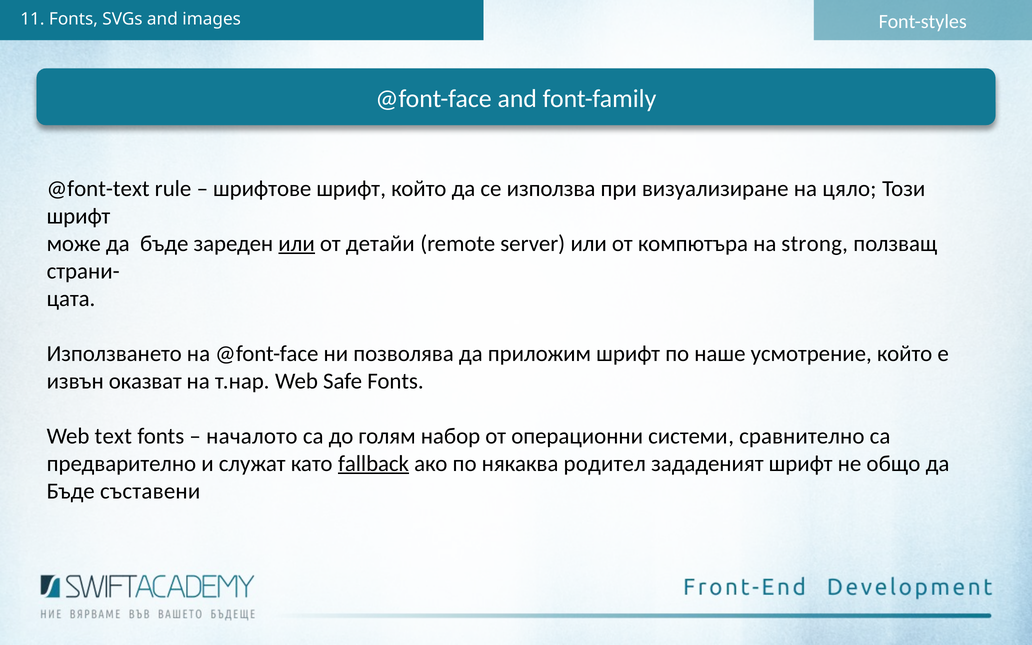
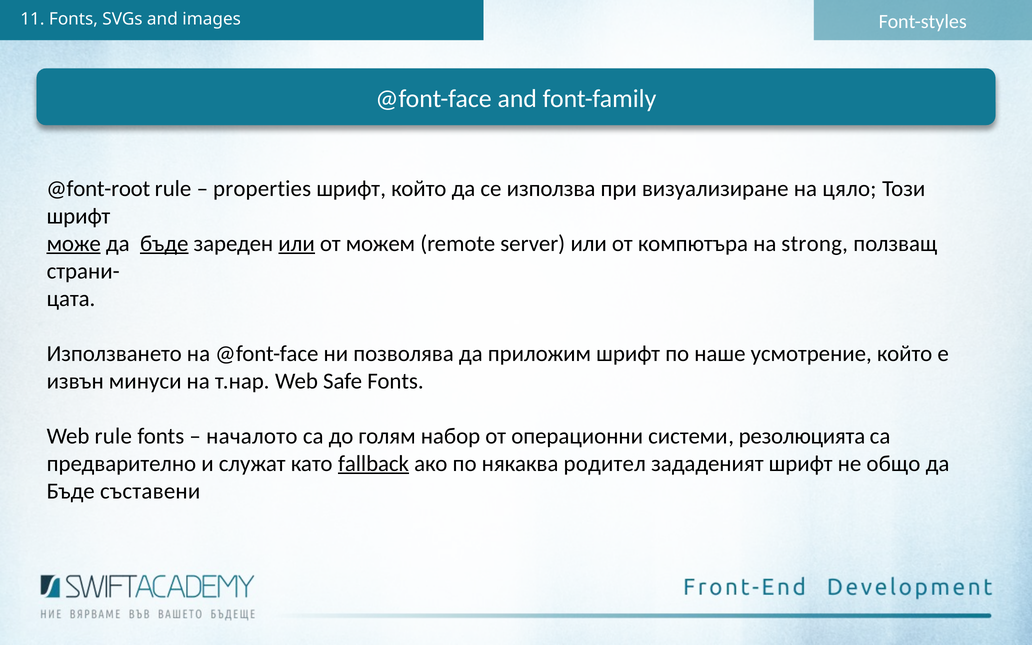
@font-text: @font-text -> @font-root (98, 189)
шрифтове: шрифтове -> properties (262, 189)
може underline: none -> present (74, 244)
бъде underline: none -> present (164, 244)
детайи: детайи -> можем (380, 244)
оказват: оказват -> минуси (145, 381)
Web text: text -> rule (113, 436)
сравнително: сравнително -> резолюцията (802, 436)
